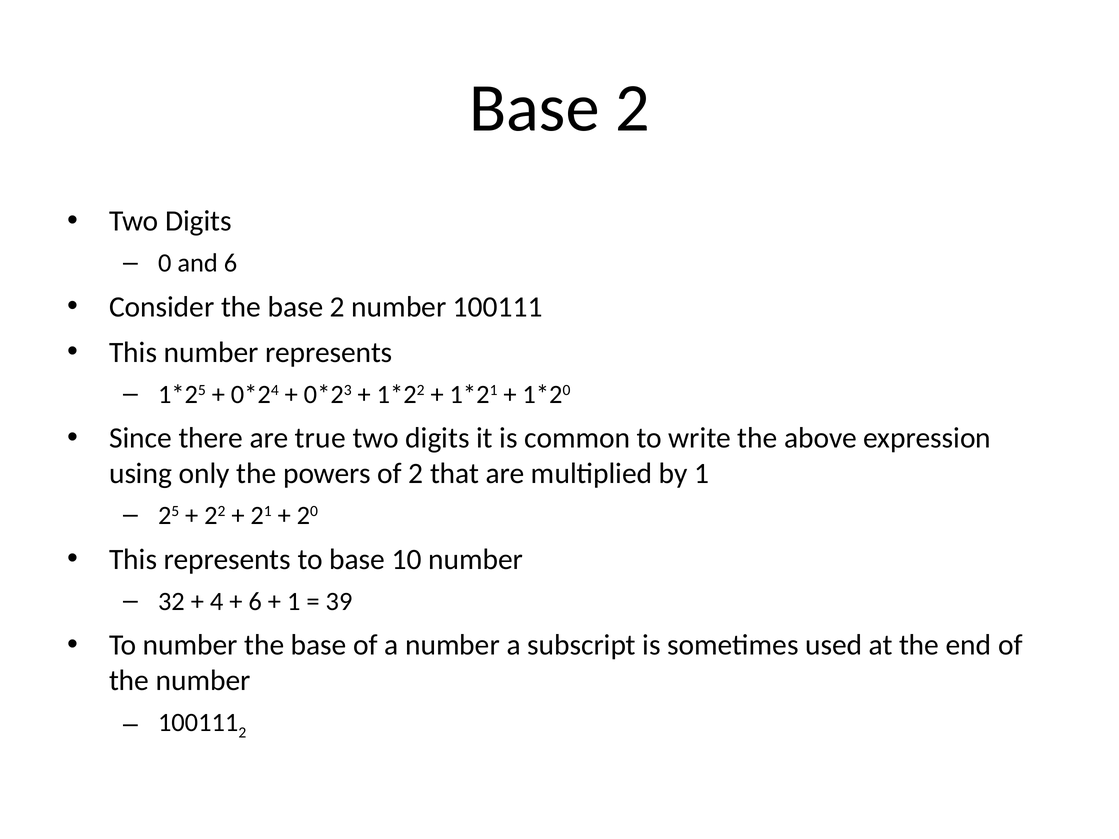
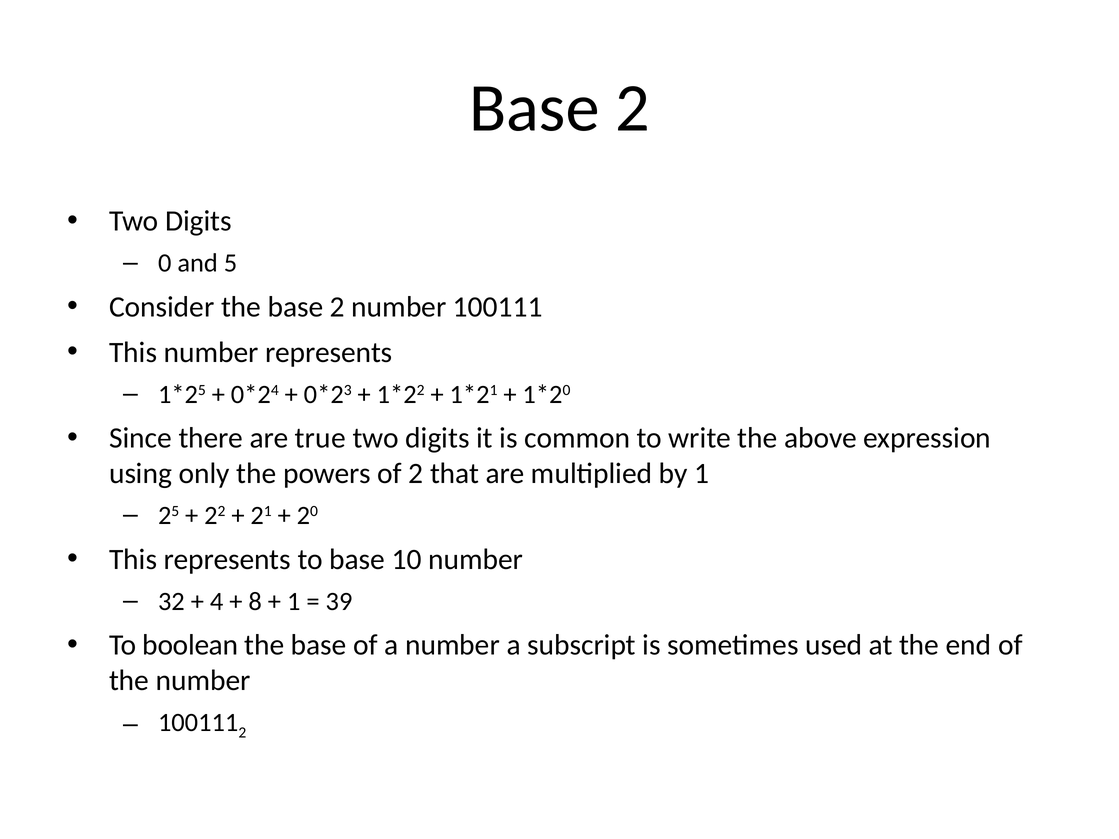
and 6: 6 -> 5 (231, 263)
6: 6 -> 8 (255, 602)
To number: number -> boolean (190, 645)
